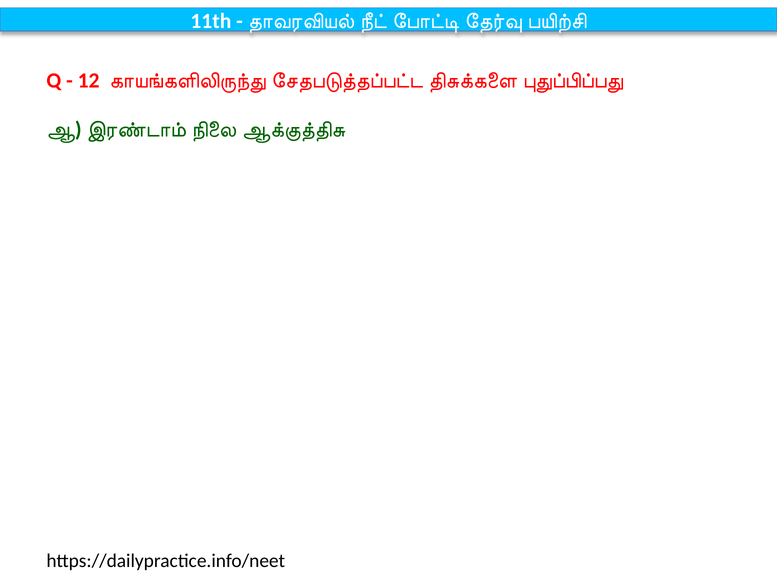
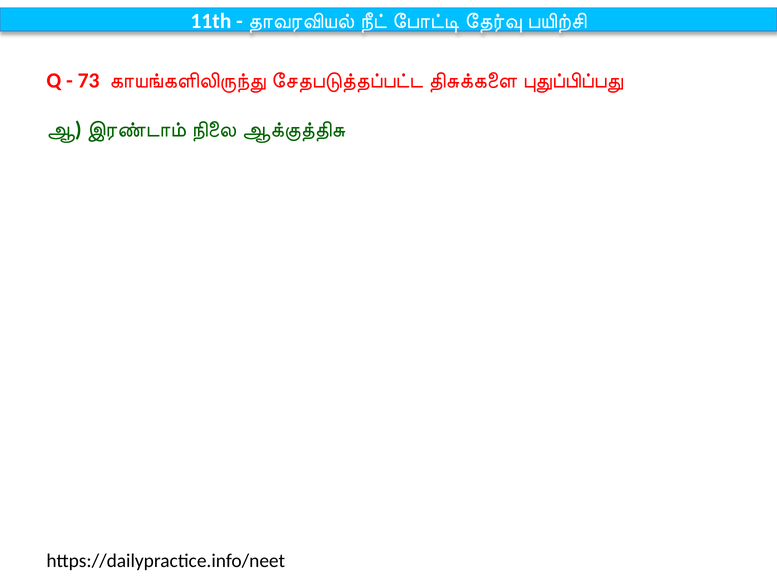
12: 12 -> 73 (89, 80)
